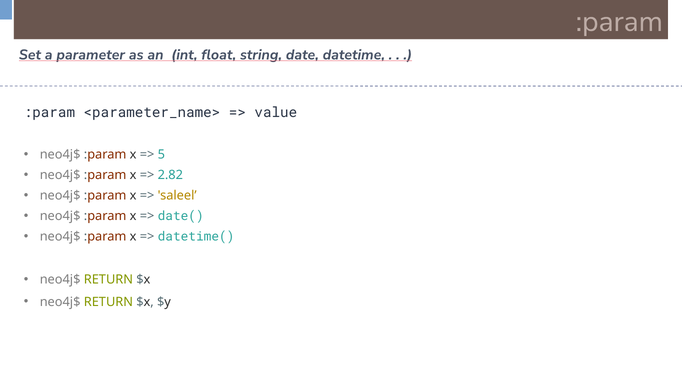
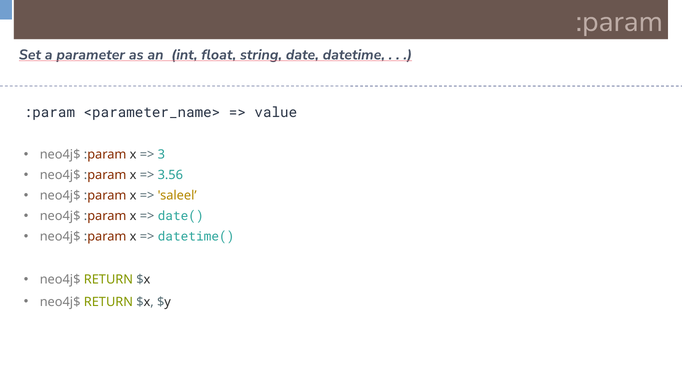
5: 5 -> 3 (161, 155)
2.82: 2.82 -> 3.56 (170, 175)
